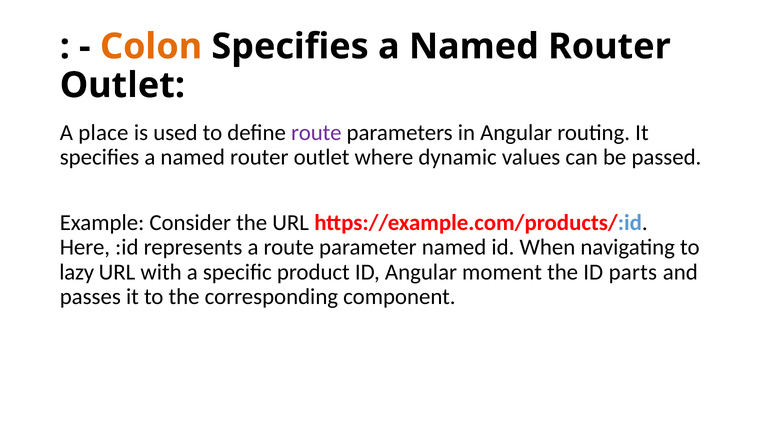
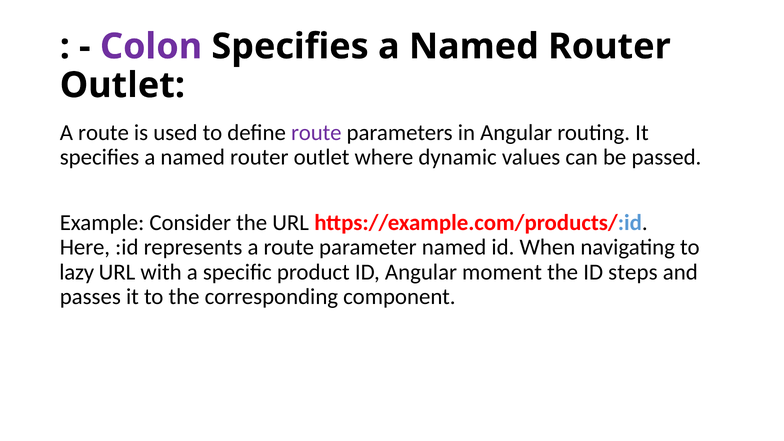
Colon colour: orange -> purple (151, 46)
place: place -> route (104, 133)
parts: parts -> steps (633, 272)
